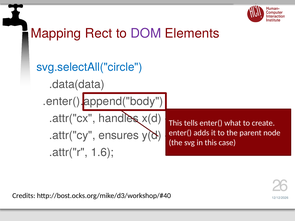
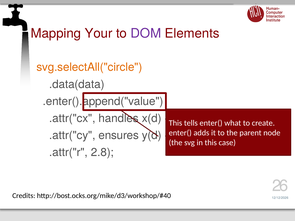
Rect: Rect -> Your (99, 34)
svg.selectAll("circle colour: blue -> orange (89, 67)
.enter().append("body: .enter().append("body -> .enter().append("value (103, 101)
1.6: 1.6 -> 2.8 (102, 153)
